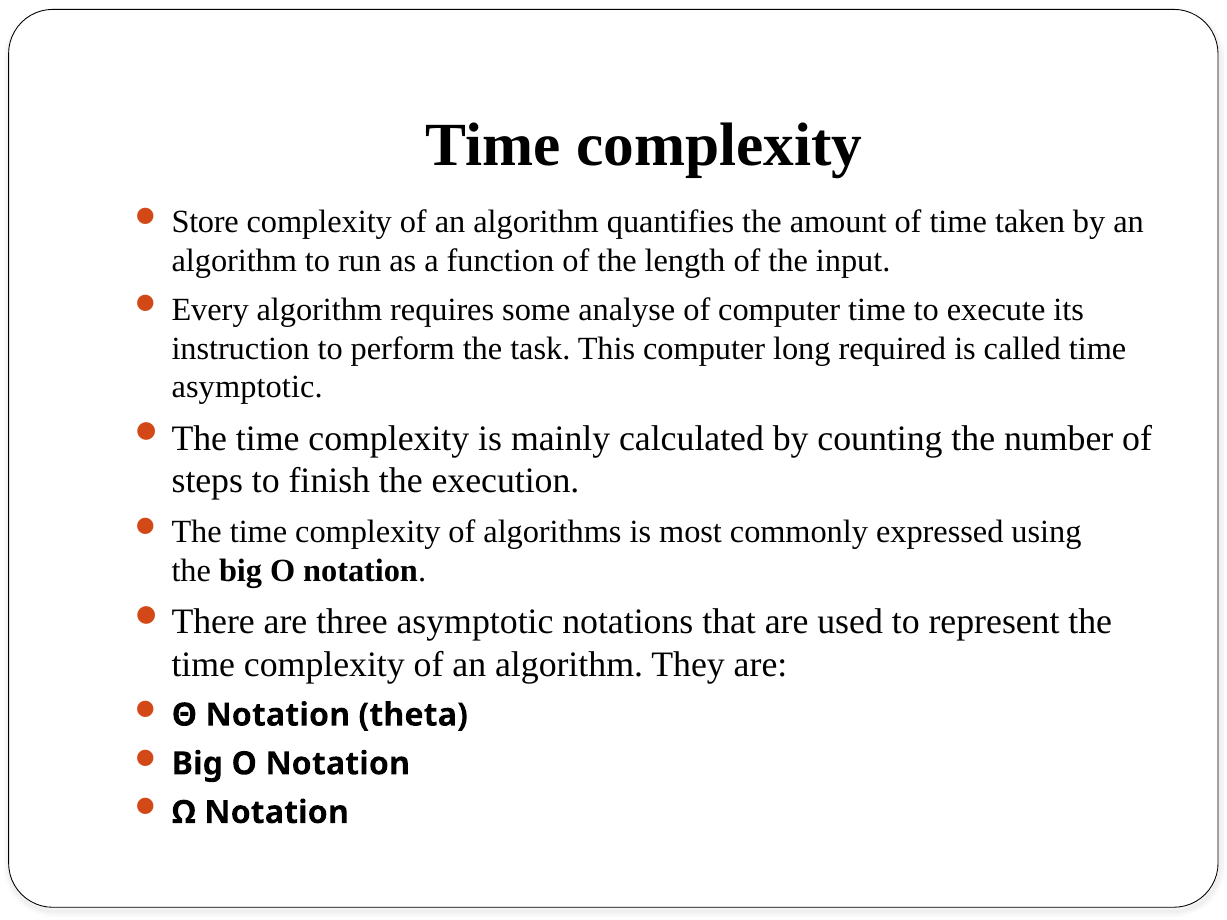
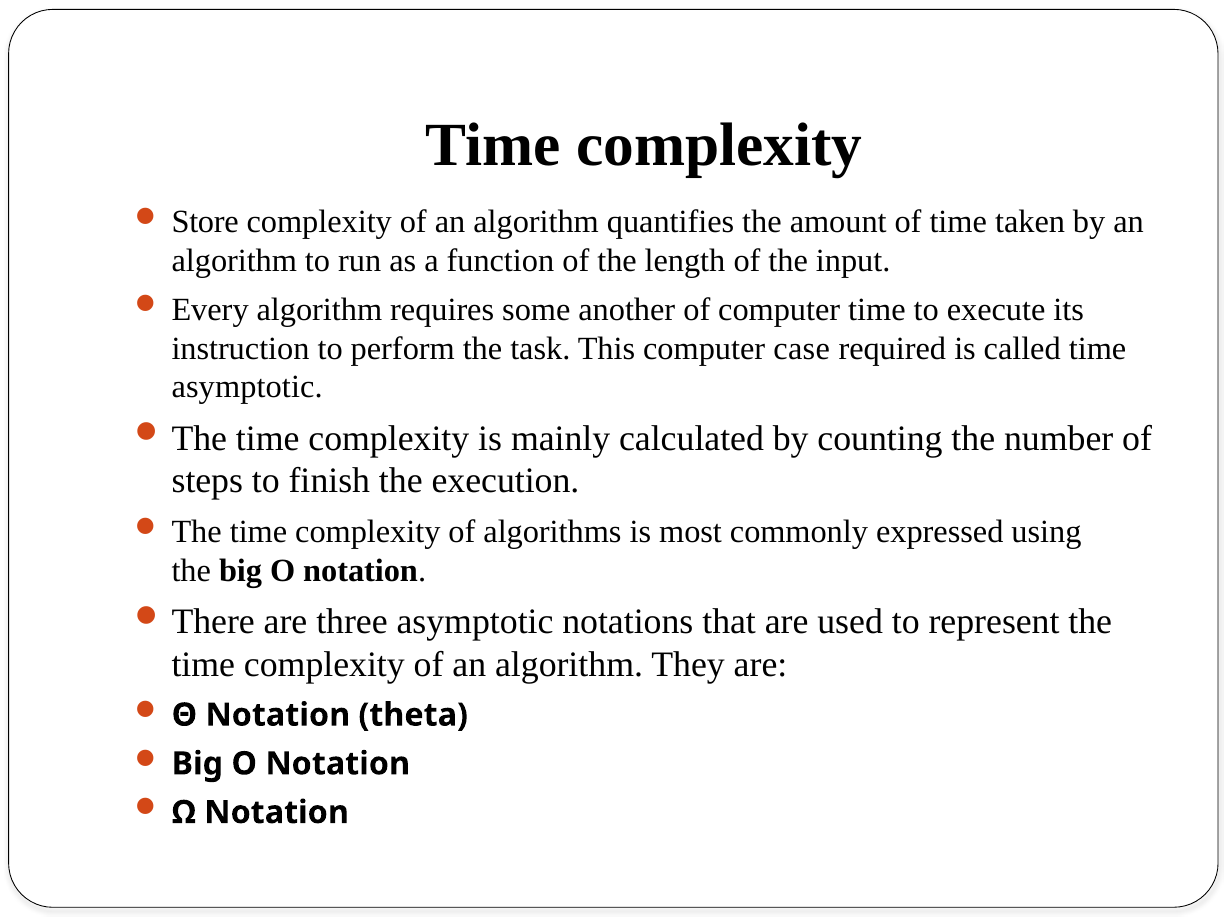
analyse: analyse -> another (627, 310)
long: long -> case (802, 348)
